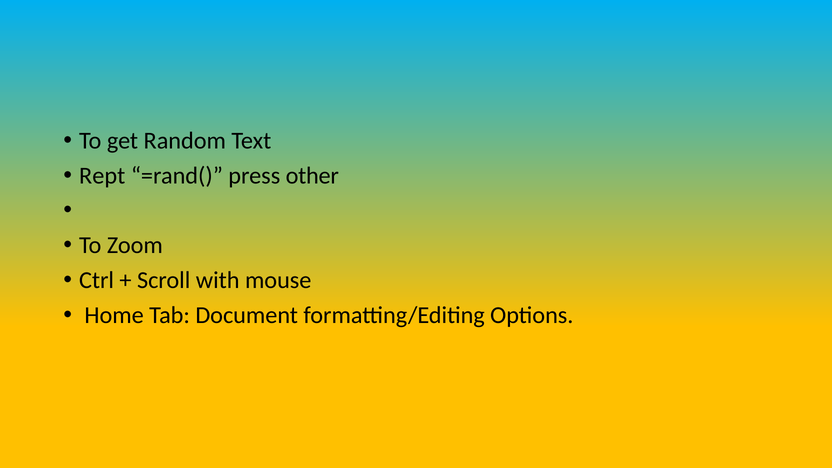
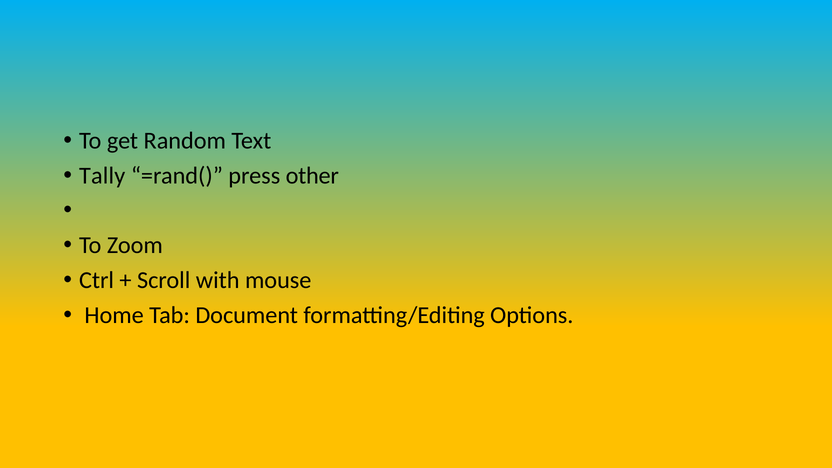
Rept: Rept -> Tally (102, 176)
